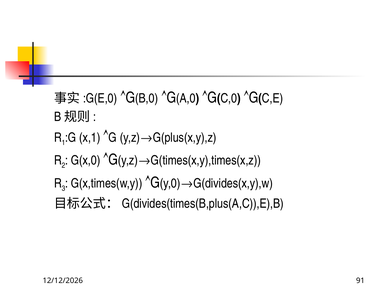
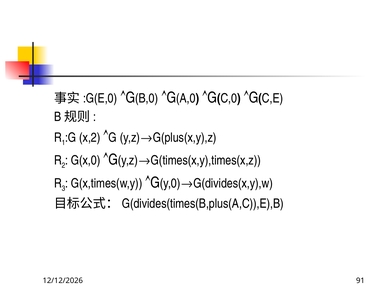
x,1: x,1 -> x,2 (90, 138)
